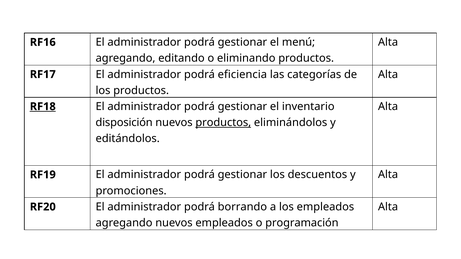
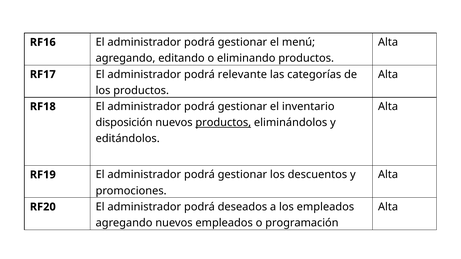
eficiencia: eficiencia -> relevante (242, 74)
RF18 underline: present -> none (43, 107)
borrando: borrando -> deseados (242, 207)
